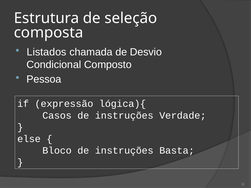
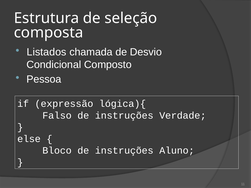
Casos: Casos -> Falso (57, 116)
Basta: Basta -> Aluno (177, 151)
